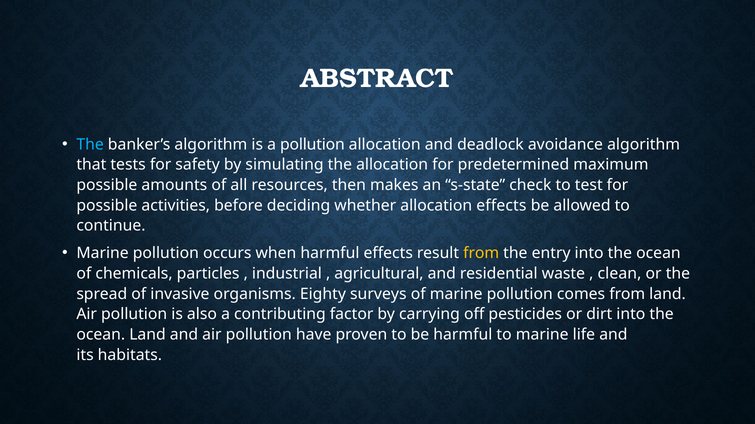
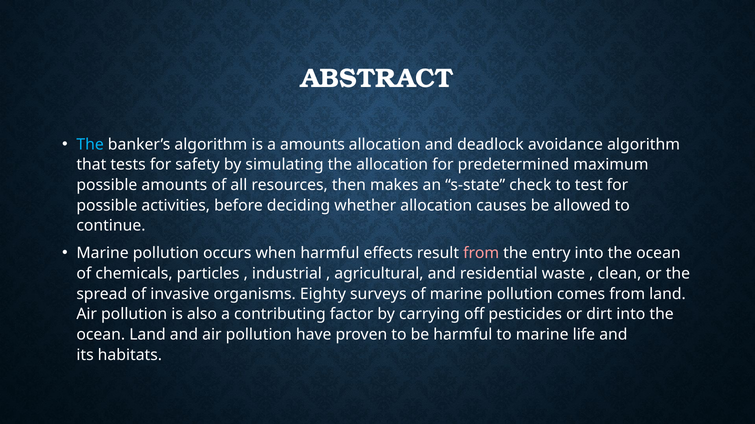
a pollution: pollution -> amounts (312, 145)
allocation effects: effects -> causes (501, 206)
from colour: yellow -> pink (481, 254)
